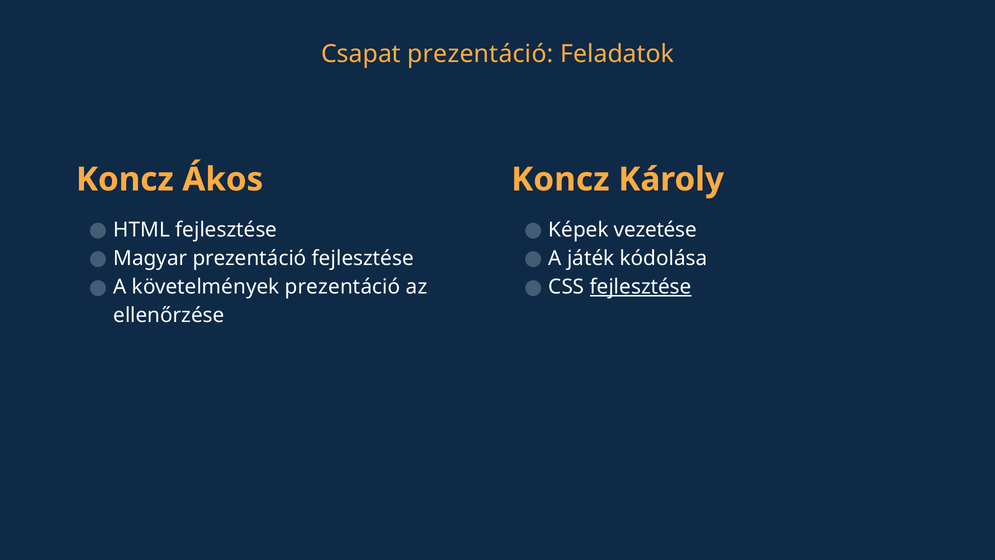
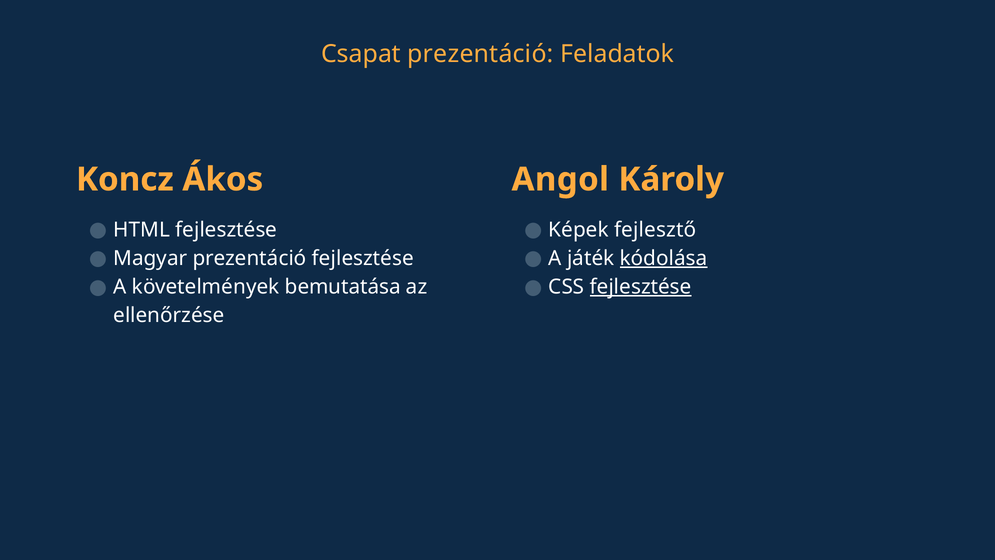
Koncz: Koncz -> Angol (560, 179)
vezetése: vezetése -> fejlesztő (655, 230)
kódolása underline: none -> present (664, 258)
követelmények prezentáció: prezentáció -> bemutatása (343, 287)
